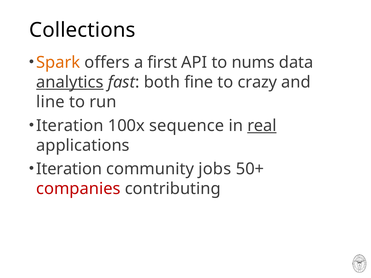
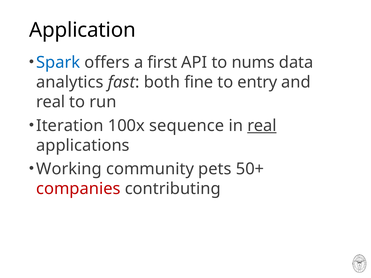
Collections: Collections -> Application (83, 30)
Spark colour: orange -> blue (58, 62)
analytics underline: present -> none (70, 82)
crazy: crazy -> entry (257, 82)
line: line -> real (51, 102)
Iteration: Iteration -> Working (69, 169)
jobs: jobs -> pets (215, 169)
